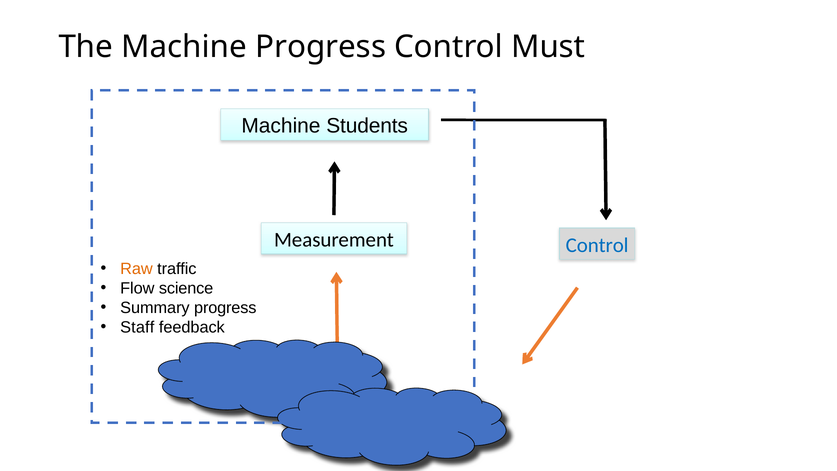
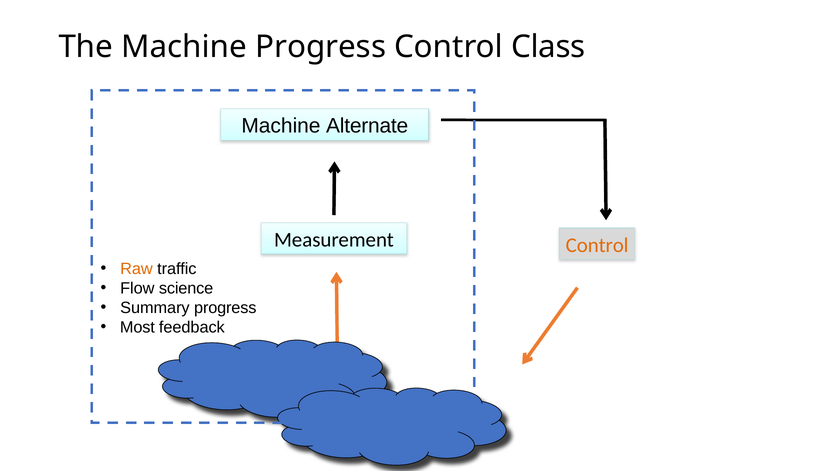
Must: Must -> Class (548, 47)
Students: Students -> Alternate (367, 126)
Control colour: blue -> orange (597, 245)
Staff: Staff -> Most (137, 327)
